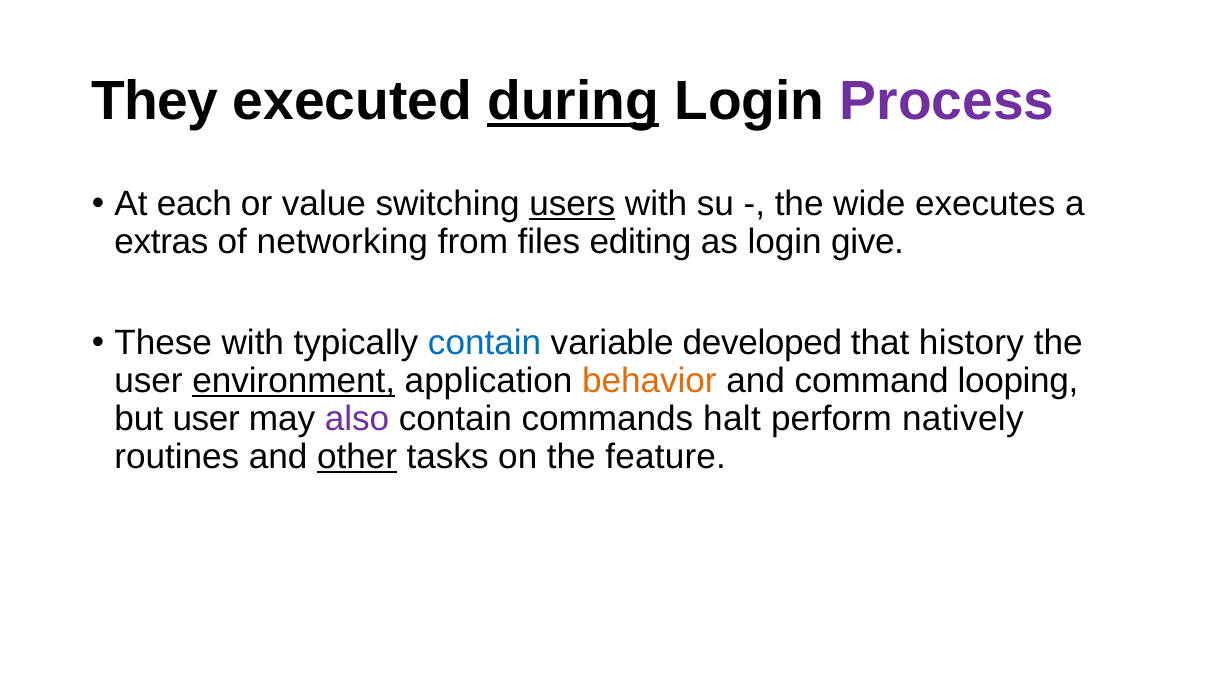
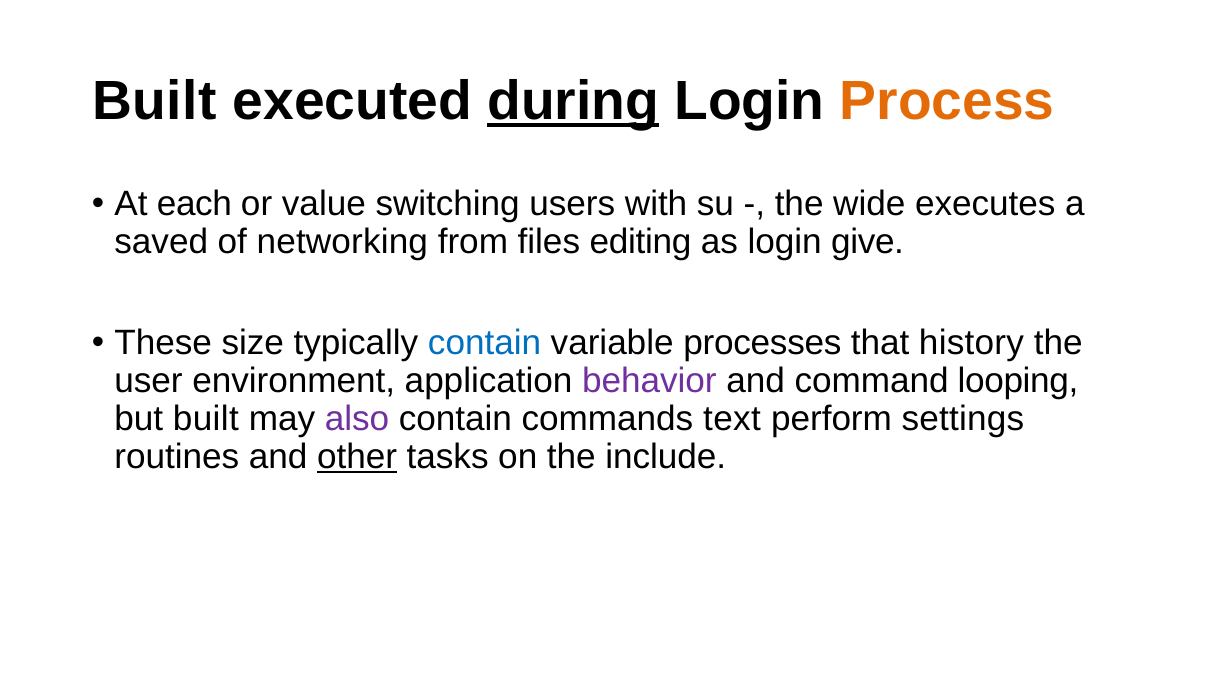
They: They -> Built (154, 101)
Process colour: purple -> orange (947, 101)
users underline: present -> none (572, 204)
extras: extras -> saved (161, 242)
These with: with -> size (253, 343)
developed: developed -> processes (762, 343)
environment underline: present -> none (294, 381)
behavior colour: orange -> purple (649, 381)
but user: user -> built (206, 419)
halt: halt -> text (732, 419)
natively: natively -> settings (963, 419)
feature: feature -> include (666, 457)
